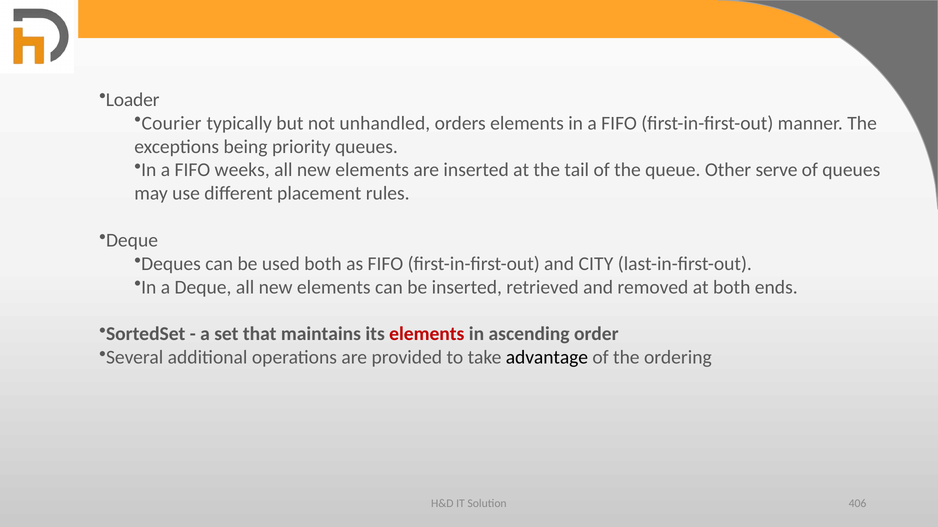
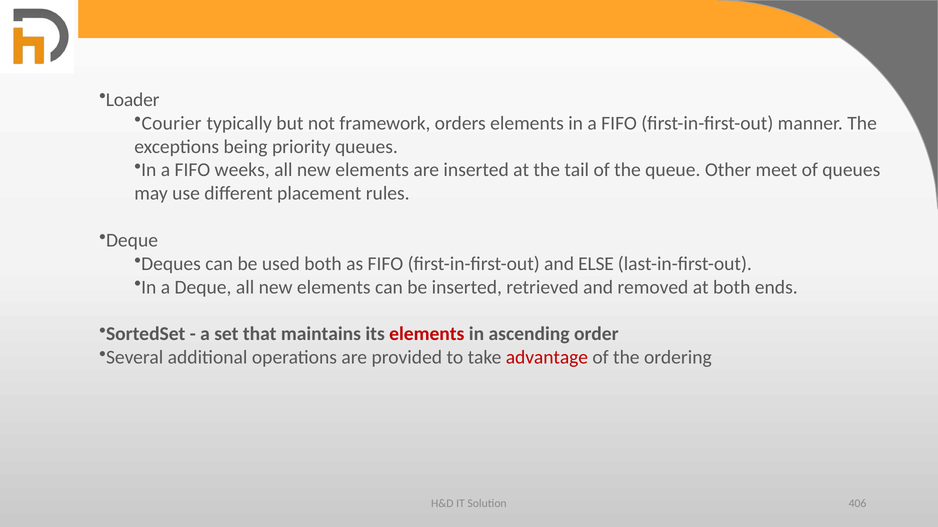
unhandled: unhandled -> framework (385, 123)
serve: serve -> meet (776, 170)
CITY: CITY -> ELSE (596, 264)
advantage colour: black -> red (547, 358)
